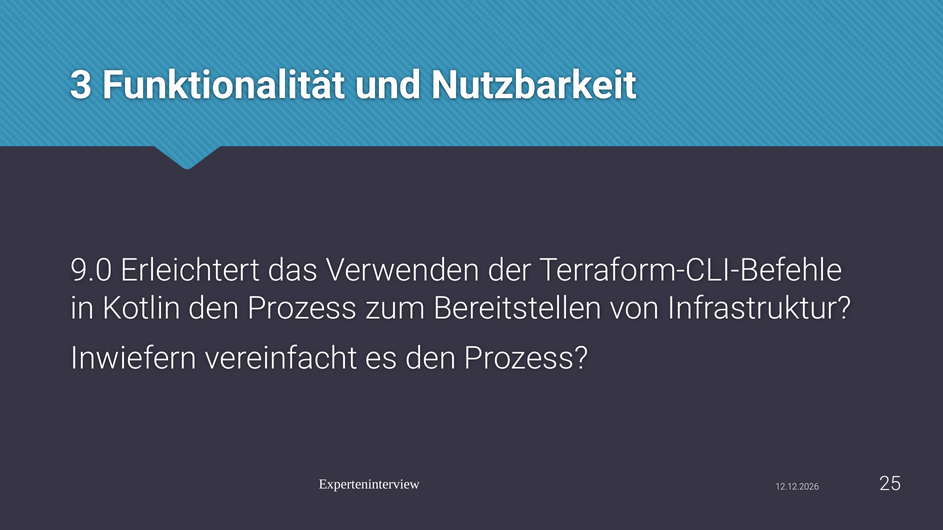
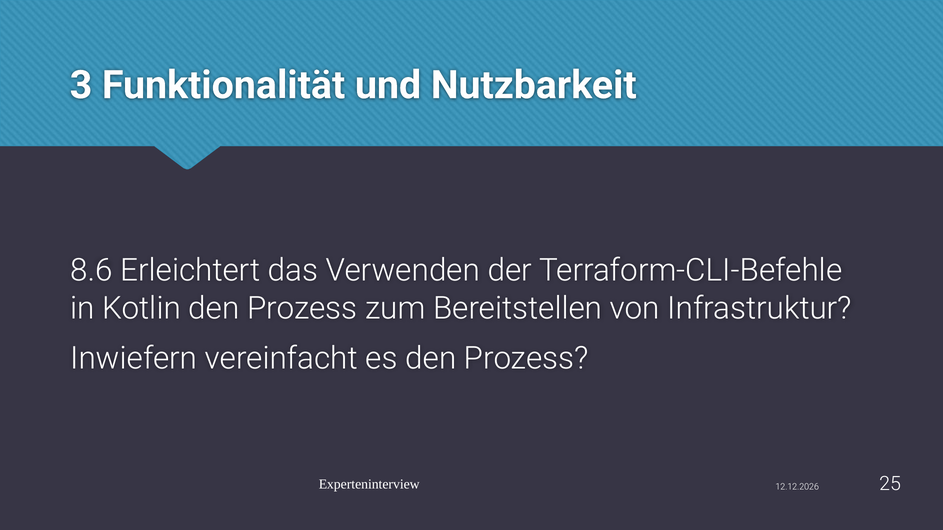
9.0: 9.0 -> 8.6 (92, 271)
